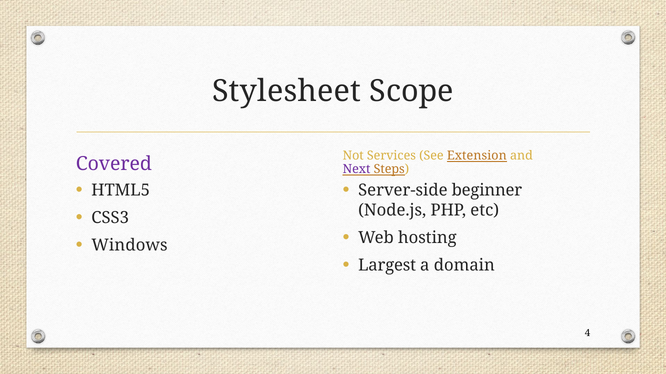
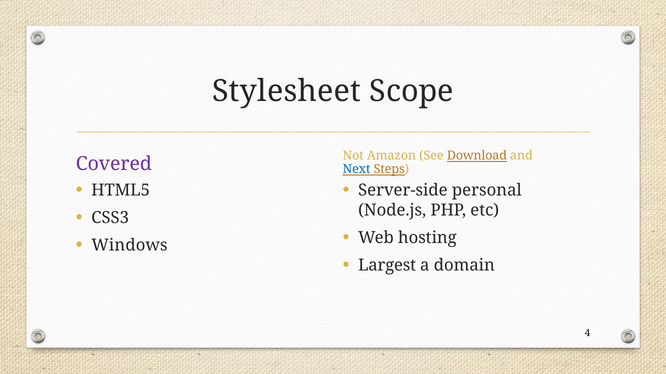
Services: Services -> Amazon (391, 156)
Extension: Extension -> Download (477, 156)
Next colour: purple -> blue (357, 170)
beginner: beginner -> personal (487, 191)
